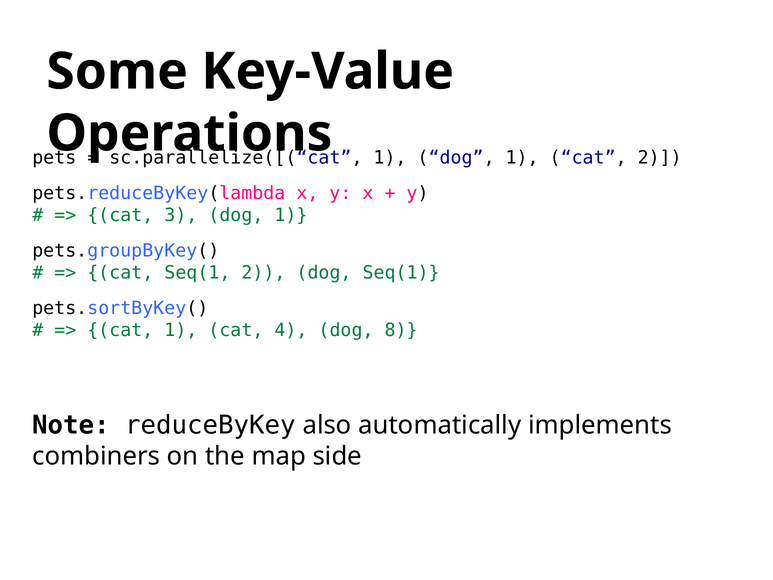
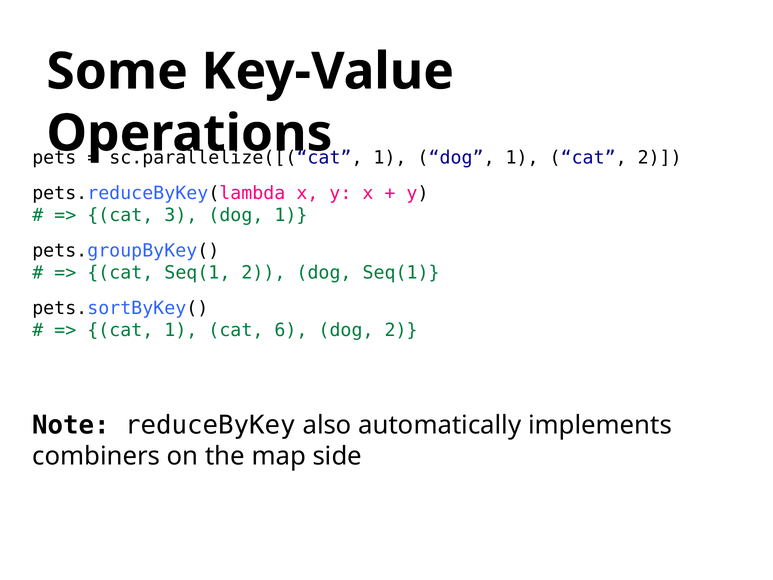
4: 4 -> 6 (291, 330)
dog 8: 8 -> 2 (401, 330)
